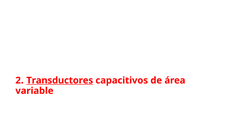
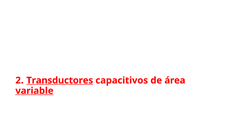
variable underline: none -> present (34, 91)
